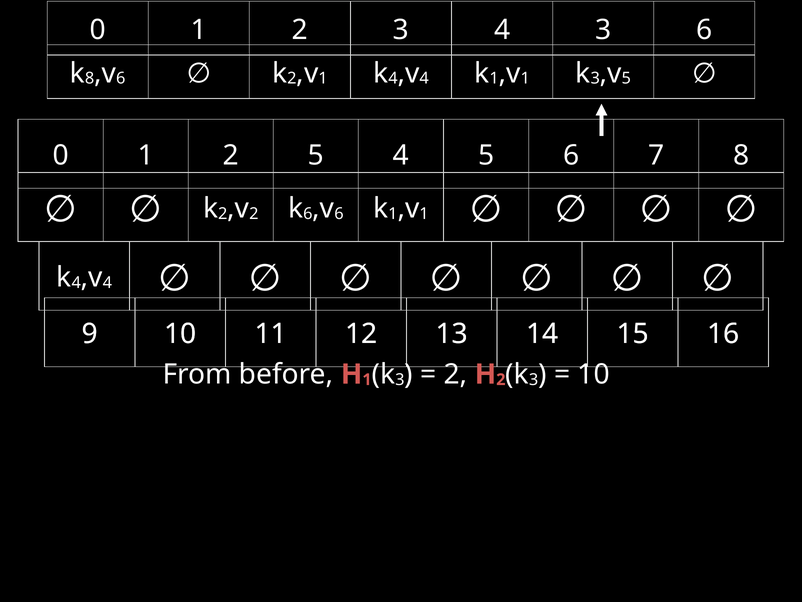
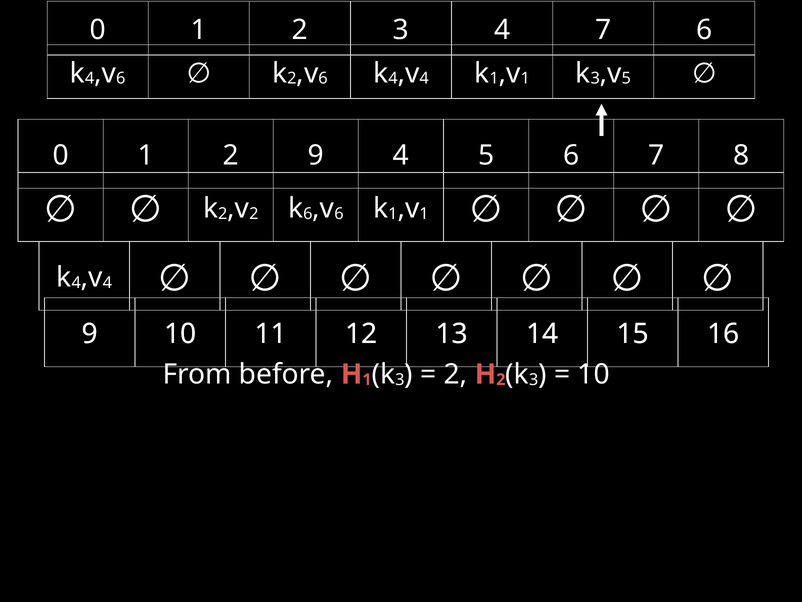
4 3: 3 -> 7 (603, 30)
8: 8 -> 4 (90, 78)
1: 1 -> 6 (323, 78)
2 5: 5 -> 9 (316, 155)
